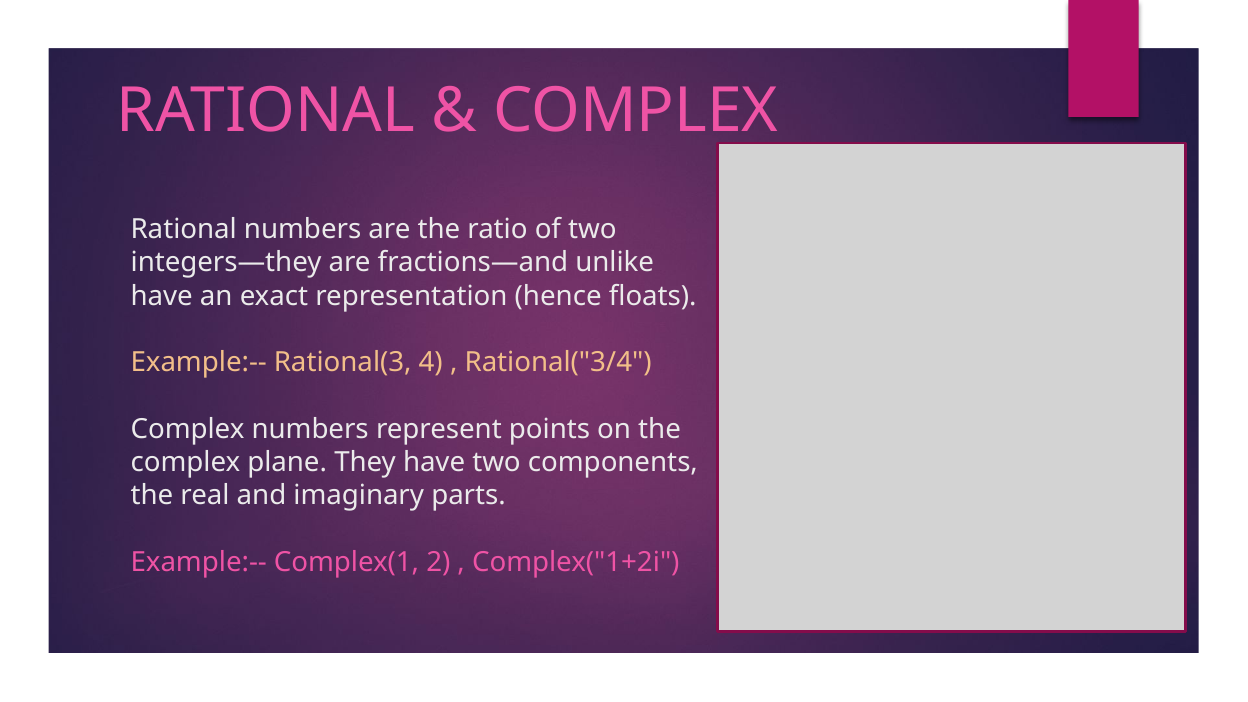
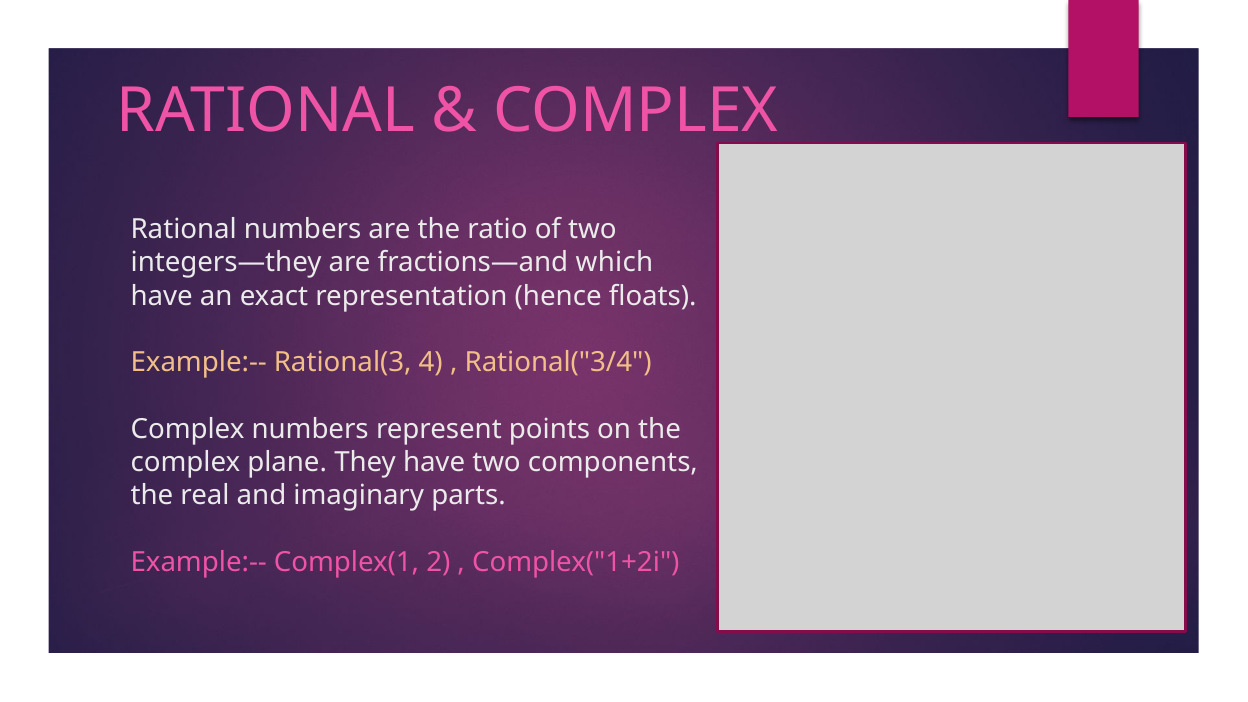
unlike: unlike -> which (615, 263)
